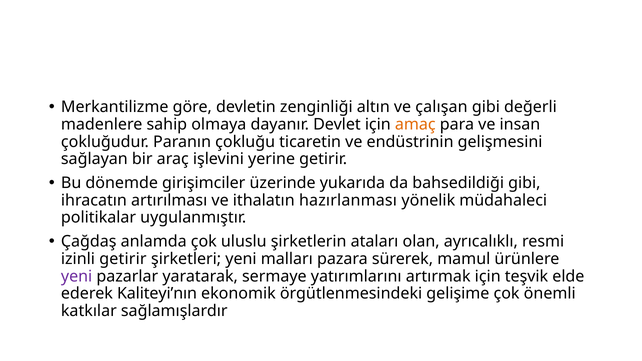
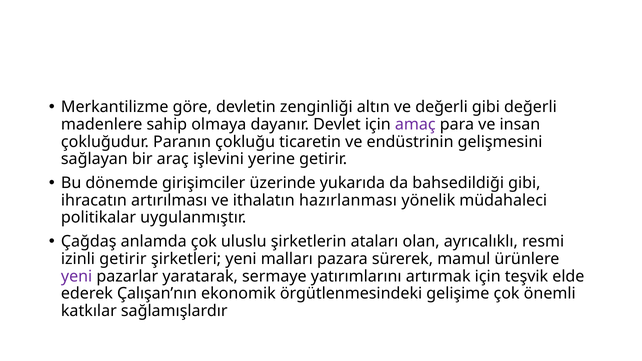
ve çalışan: çalışan -> değerli (442, 107)
amaç colour: orange -> purple (415, 124)
Kaliteyi’nın: Kaliteyi’nın -> Çalışan’nın (157, 294)
